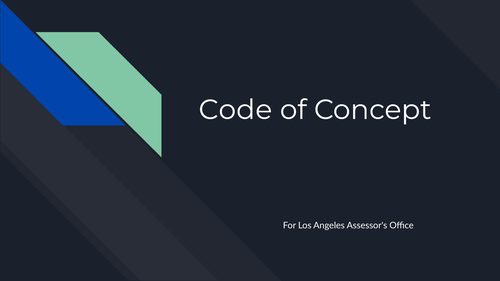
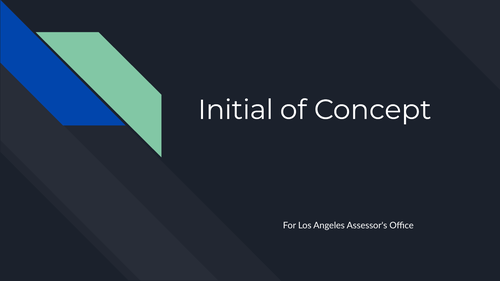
Code: Code -> Initial (236, 110)
